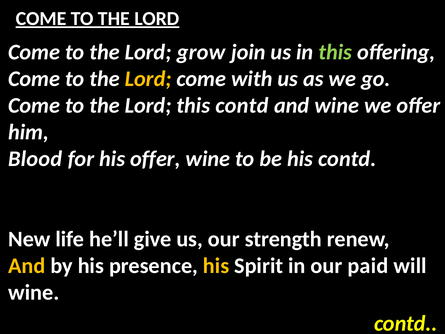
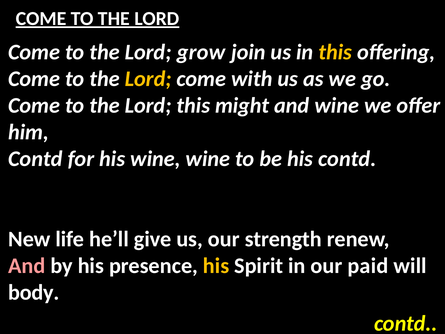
this colour: light green -> yellow (335, 52)
this contd: contd -> might (242, 105)
Blood: Blood -> Contd (35, 159)
his offer: offer -> wine (155, 159)
And colour: yellow -> pink (27, 266)
wine: wine -> body (34, 292)
